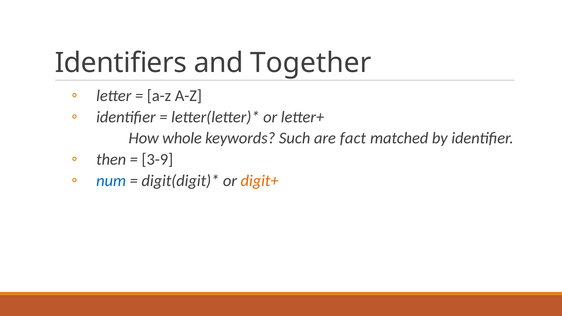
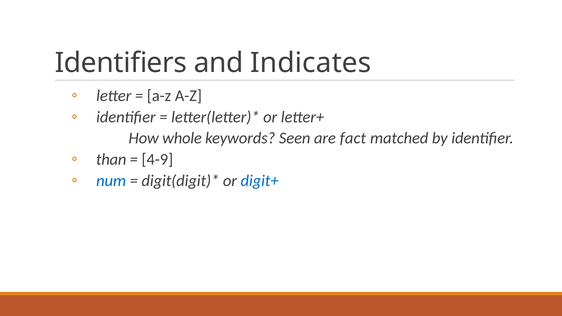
Together: Together -> Indicates (311, 63)
Such: Such -> Seen (295, 138)
then: then -> than (111, 159)
3-9: 3-9 -> 4-9 (157, 159)
digit+ colour: orange -> blue (260, 181)
